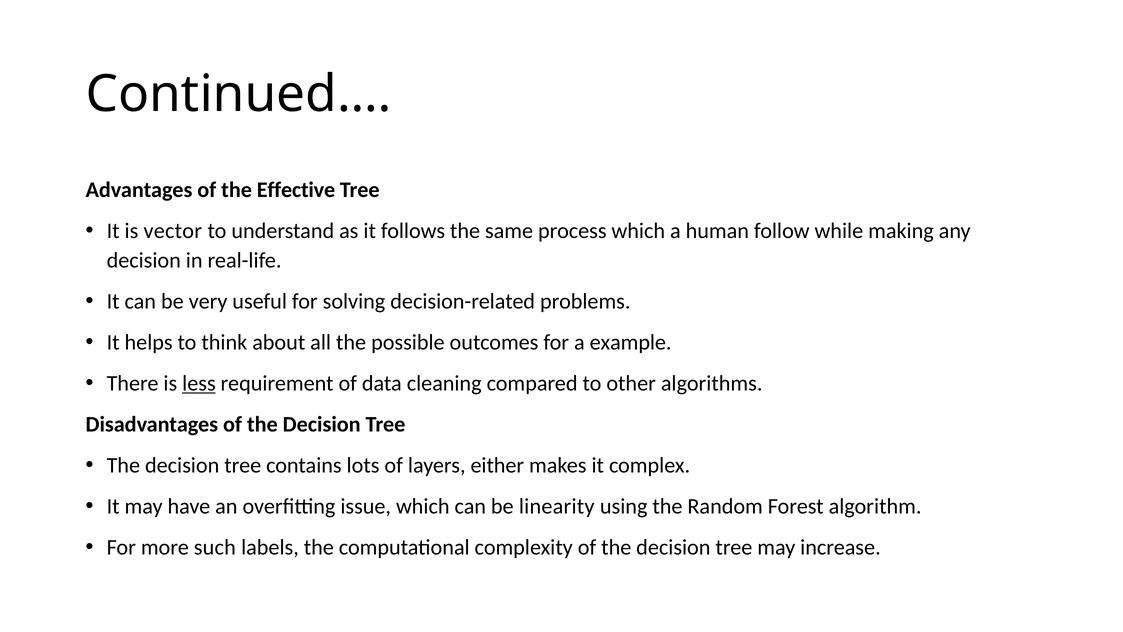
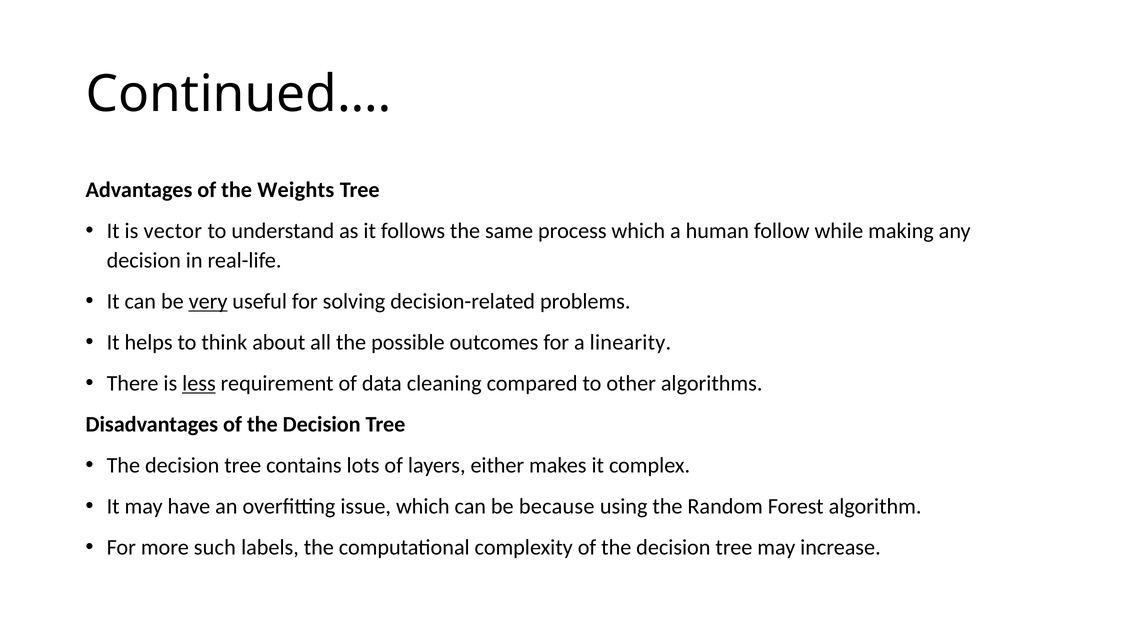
Effective: Effective -> Weights (296, 190)
very underline: none -> present (208, 301)
example: example -> linearity (630, 342)
linearity: linearity -> because (557, 506)
